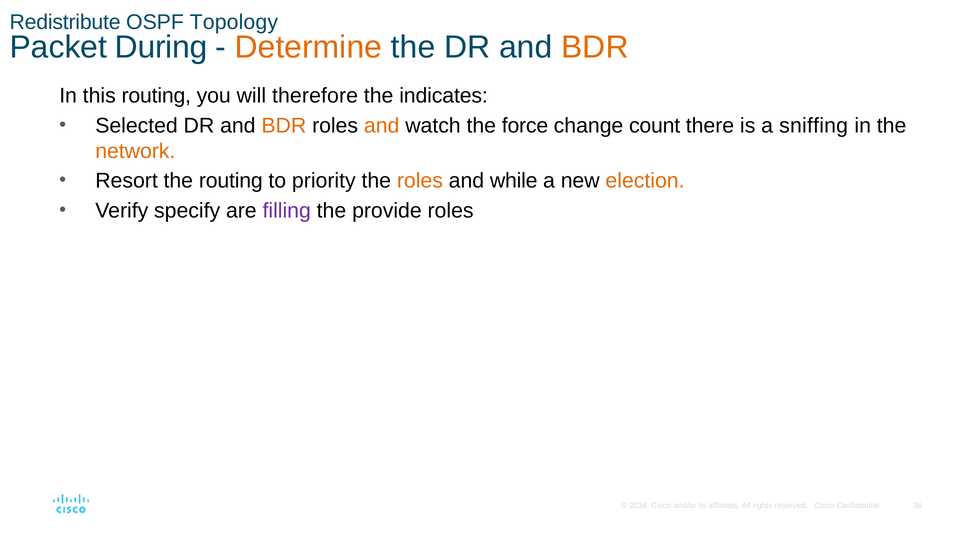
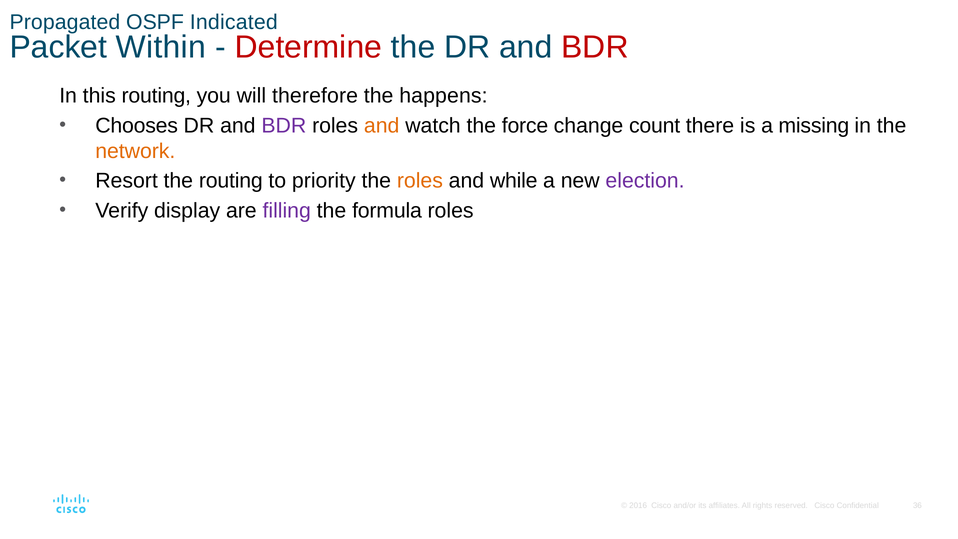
Redistribute: Redistribute -> Propagated (65, 22)
Topology: Topology -> Indicated (234, 22)
During: During -> Within (161, 47)
Determine colour: orange -> red (308, 47)
BDR colour: orange -> red (595, 47)
indicates: indicates -> happens (443, 96)
Selected: Selected -> Chooses (137, 126)
BDR colour: orange -> purple (284, 126)
sniffing: sniffing -> missing (814, 126)
election colour: orange -> purple (645, 181)
specify: specify -> display (187, 211)
provide: provide -> formula (387, 211)
